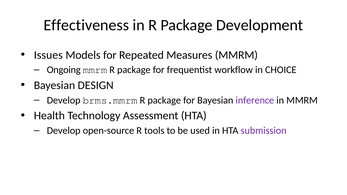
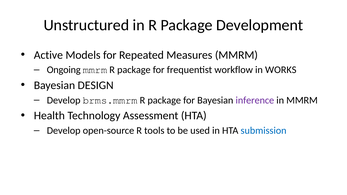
Effectiveness: Effectiveness -> Unstructured (86, 25)
Issues: Issues -> Active (48, 55)
CHOICE: CHOICE -> WORKS (281, 70)
submission colour: purple -> blue (264, 131)
